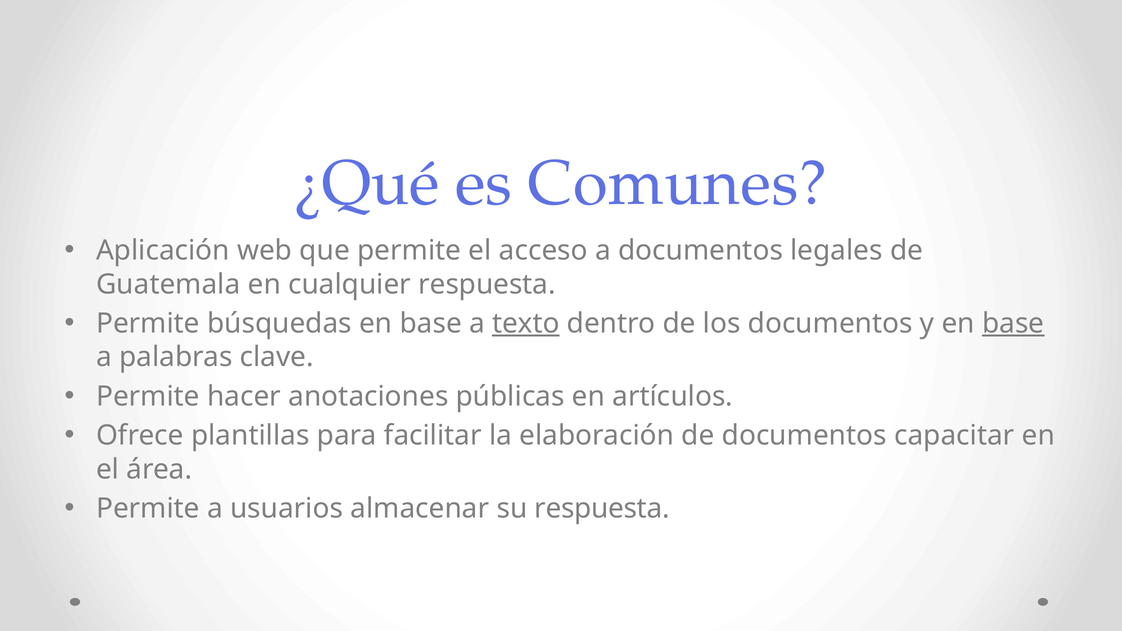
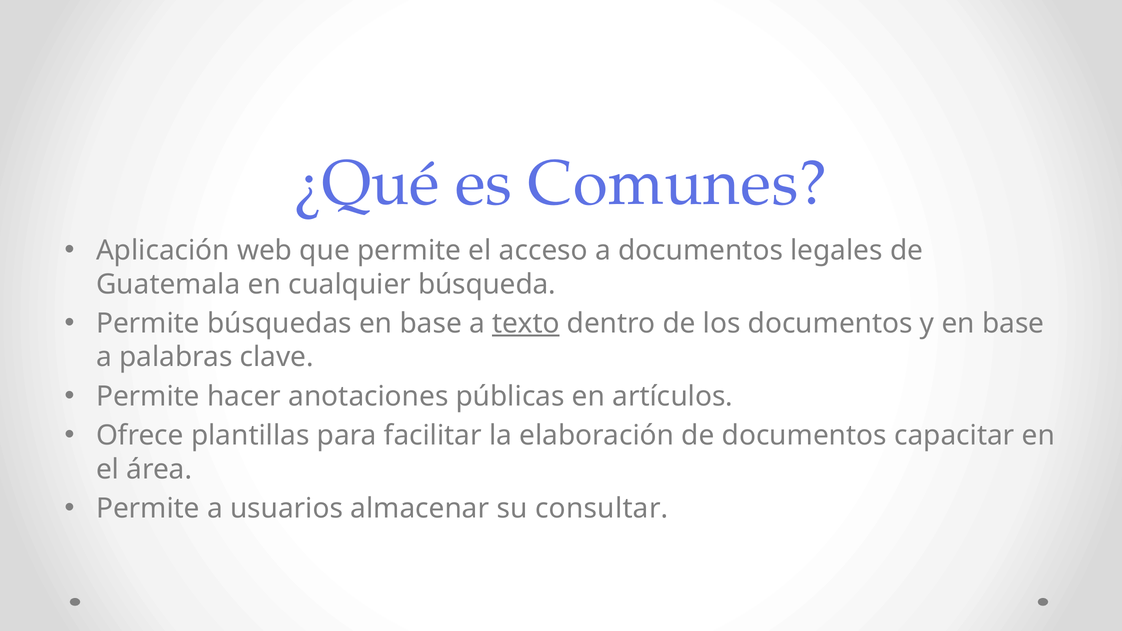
cualquier respuesta: respuesta -> búsqueda (487, 284)
base underline: present -> none (1013, 324)
su respuesta: respuesta -> consultar (602, 509)
